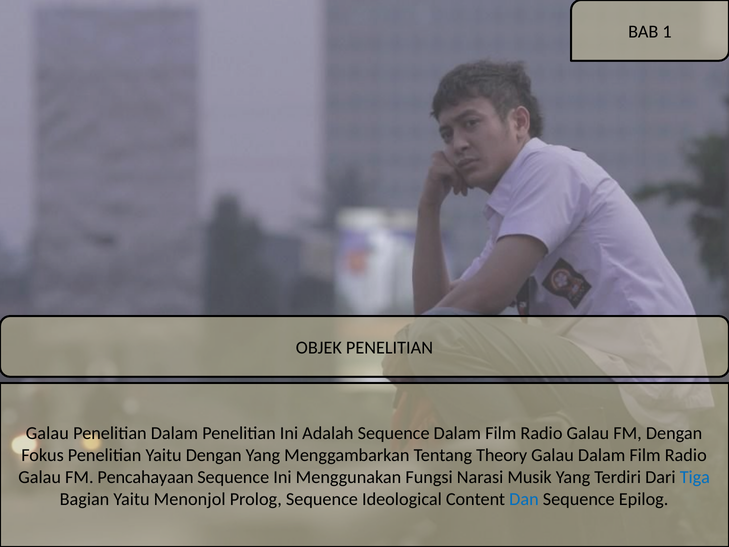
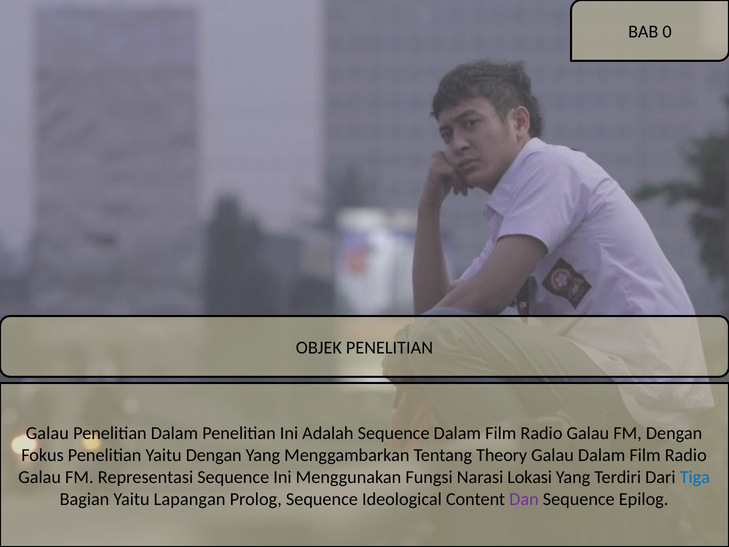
1: 1 -> 0 (667, 32)
Pencahayaan: Pencahayaan -> Representasi (145, 477)
Musik: Musik -> Lokasi (530, 477)
Menonjol: Menonjol -> Lapangan (190, 499)
Dan colour: blue -> purple (524, 499)
